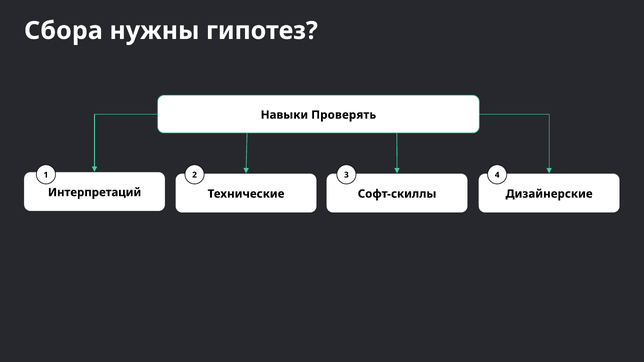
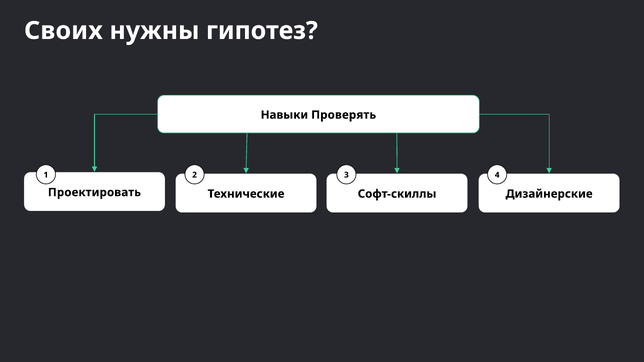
Сбора: Сбора -> Своих (63, 31)
Интерпретаций: Интерпретаций -> Проектировать (94, 193)
